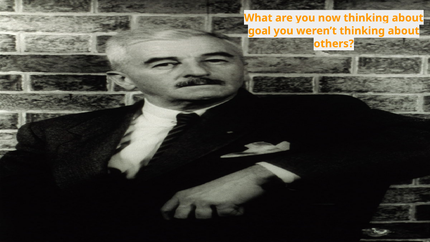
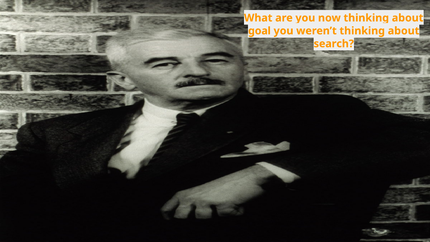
others: others -> search (334, 44)
